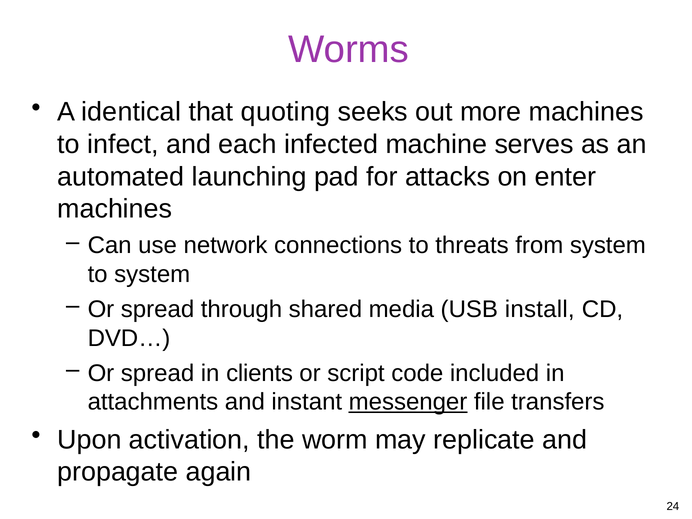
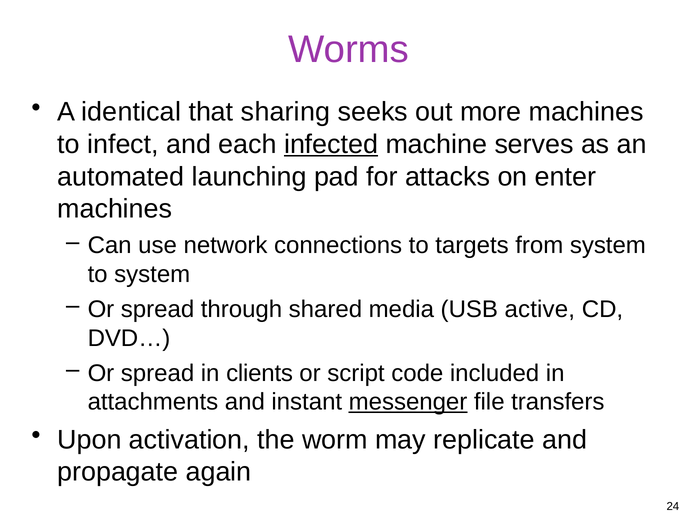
quoting: quoting -> sharing (286, 112)
infected underline: none -> present (331, 144)
threats: threats -> targets (472, 246)
install: install -> active (540, 309)
